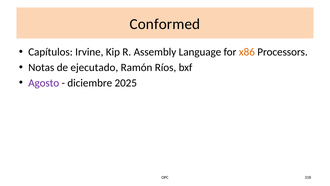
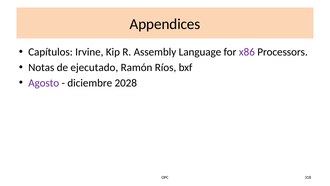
Conformed: Conformed -> Appendices (165, 24)
x86 colour: orange -> purple (247, 52)
2025: 2025 -> 2028 (126, 83)
